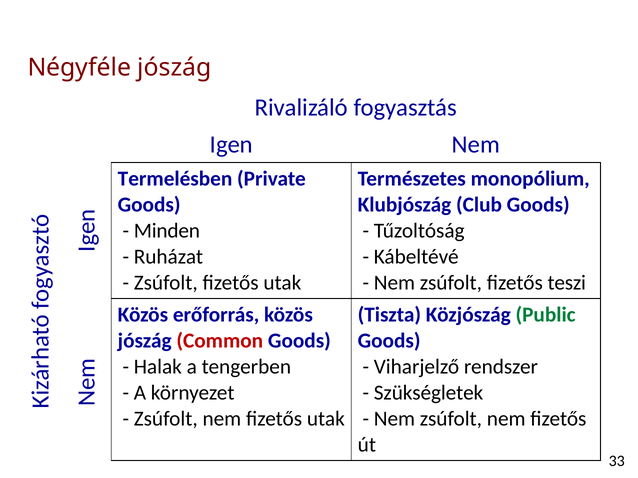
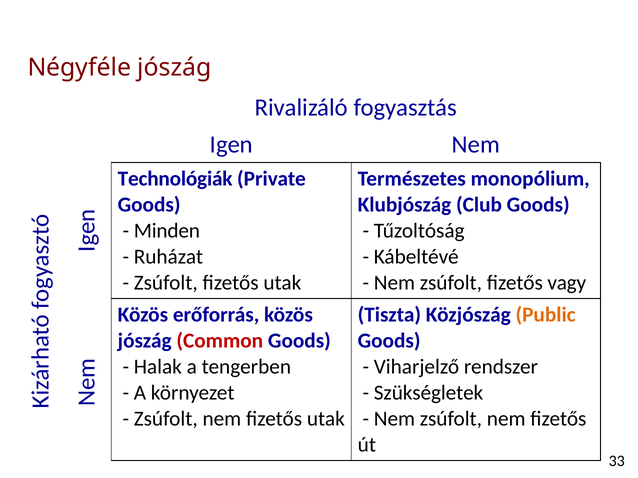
Termelésben: Termelésben -> Technológiák (175, 179)
teszi: teszi -> vagy (567, 283)
Public colour: green -> orange (546, 315)
